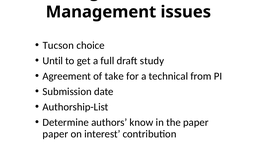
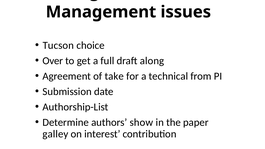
Until: Until -> Over (53, 61)
study: study -> along (152, 61)
know: know -> show (141, 122)
paper: paper -> galley (55, 134)
